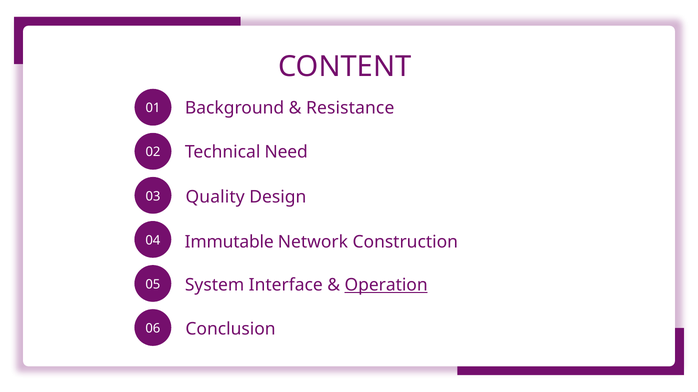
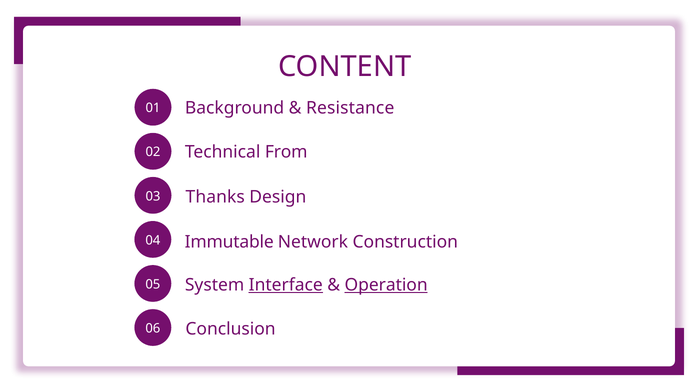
Need: Need -> From (286, 152)
Quality: Quality -> Thanks (215, 197)
Interface underline: none -> present (286, 285)
